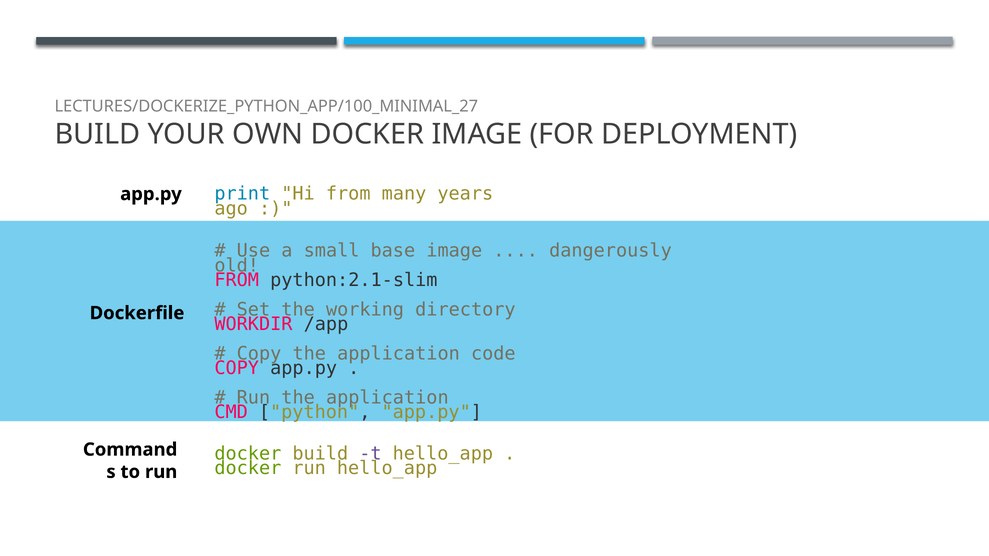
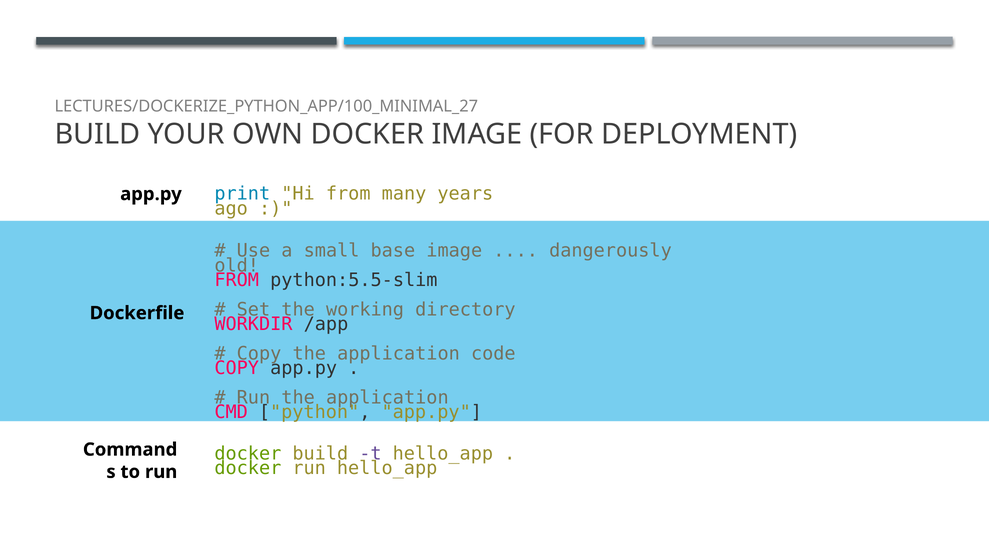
python:2.1-slim: python:2.1-slim -> python:5.5-slim (354, 280)
